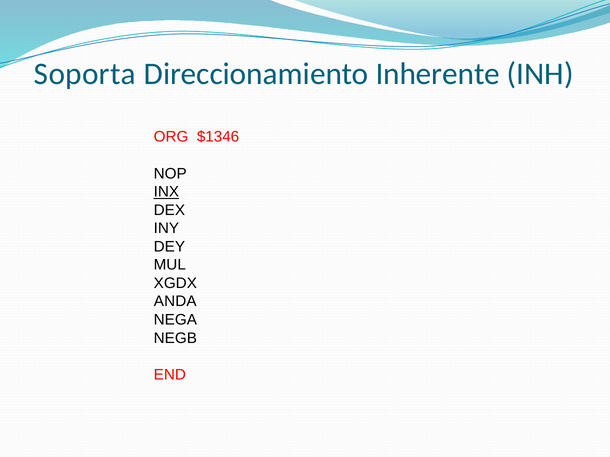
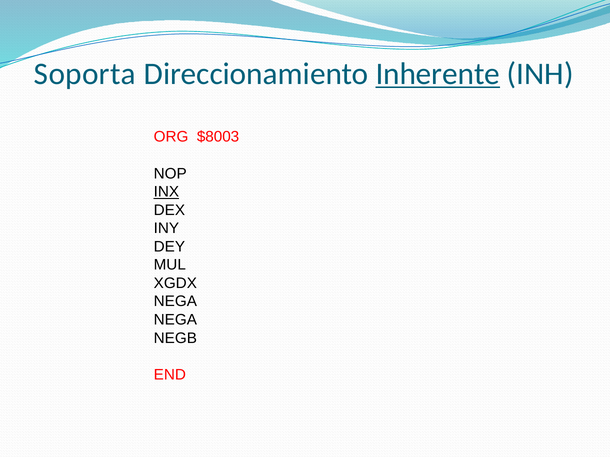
Inherente underline: none -> present (438, 74)
$1346: $1346 -> $8003 (218, 137)
ANDA: ANDA -> NEGA (175, 302)
